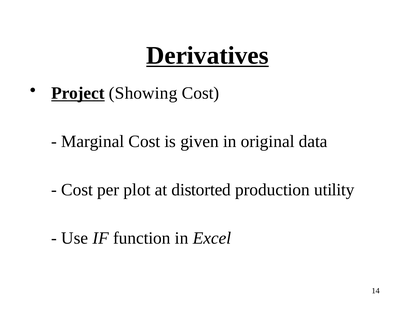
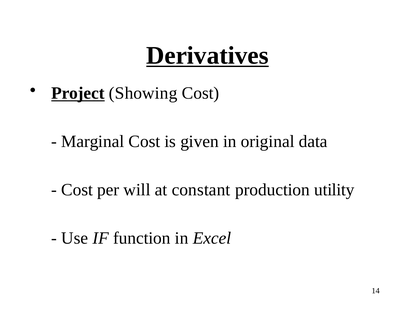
plot: plot -> will (137, 190)
distorted: distorted -> constant (201, 190)
